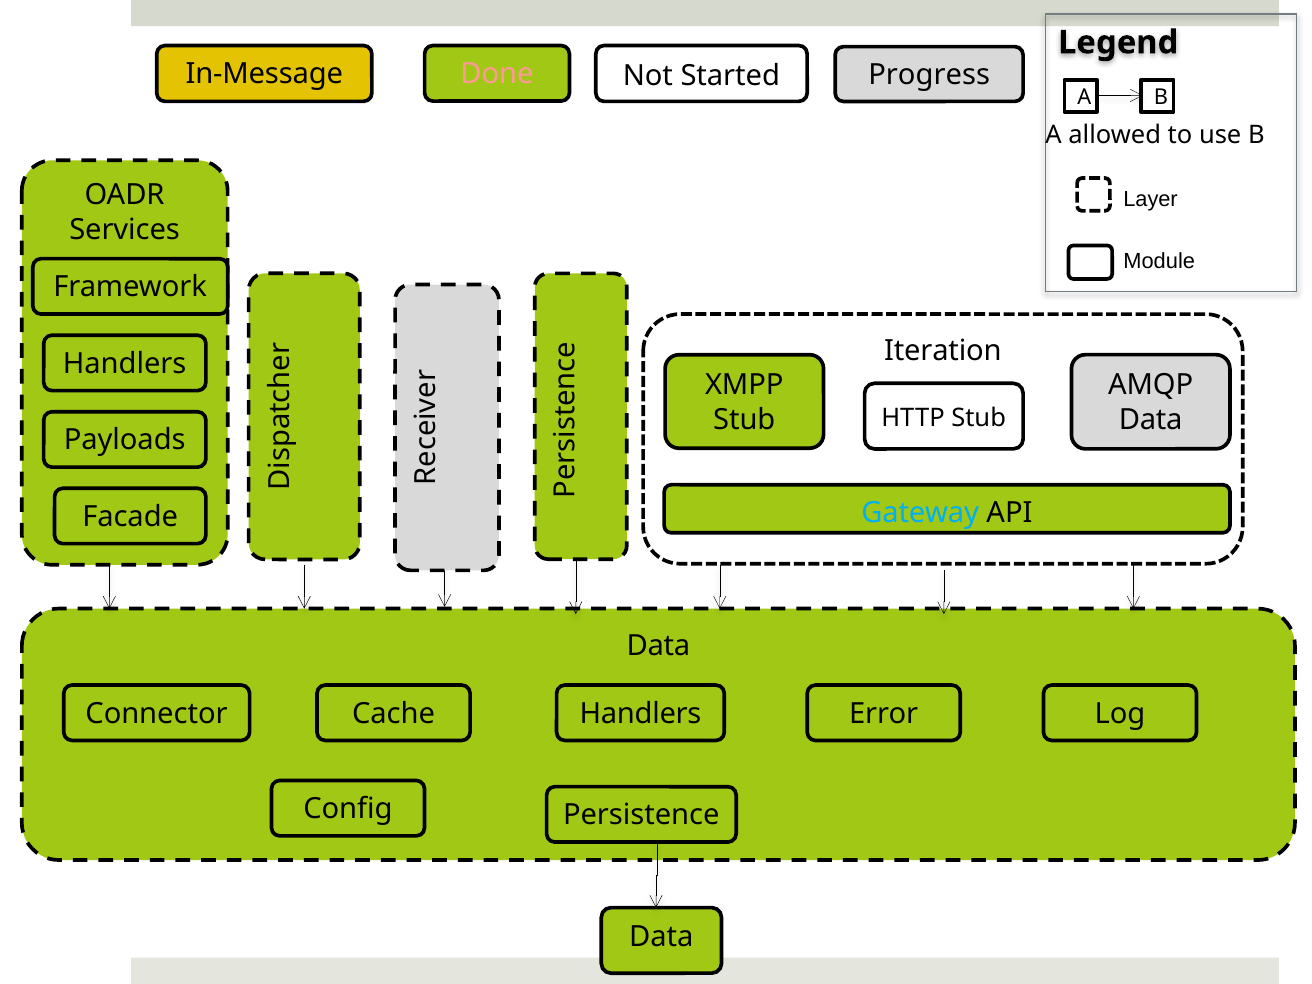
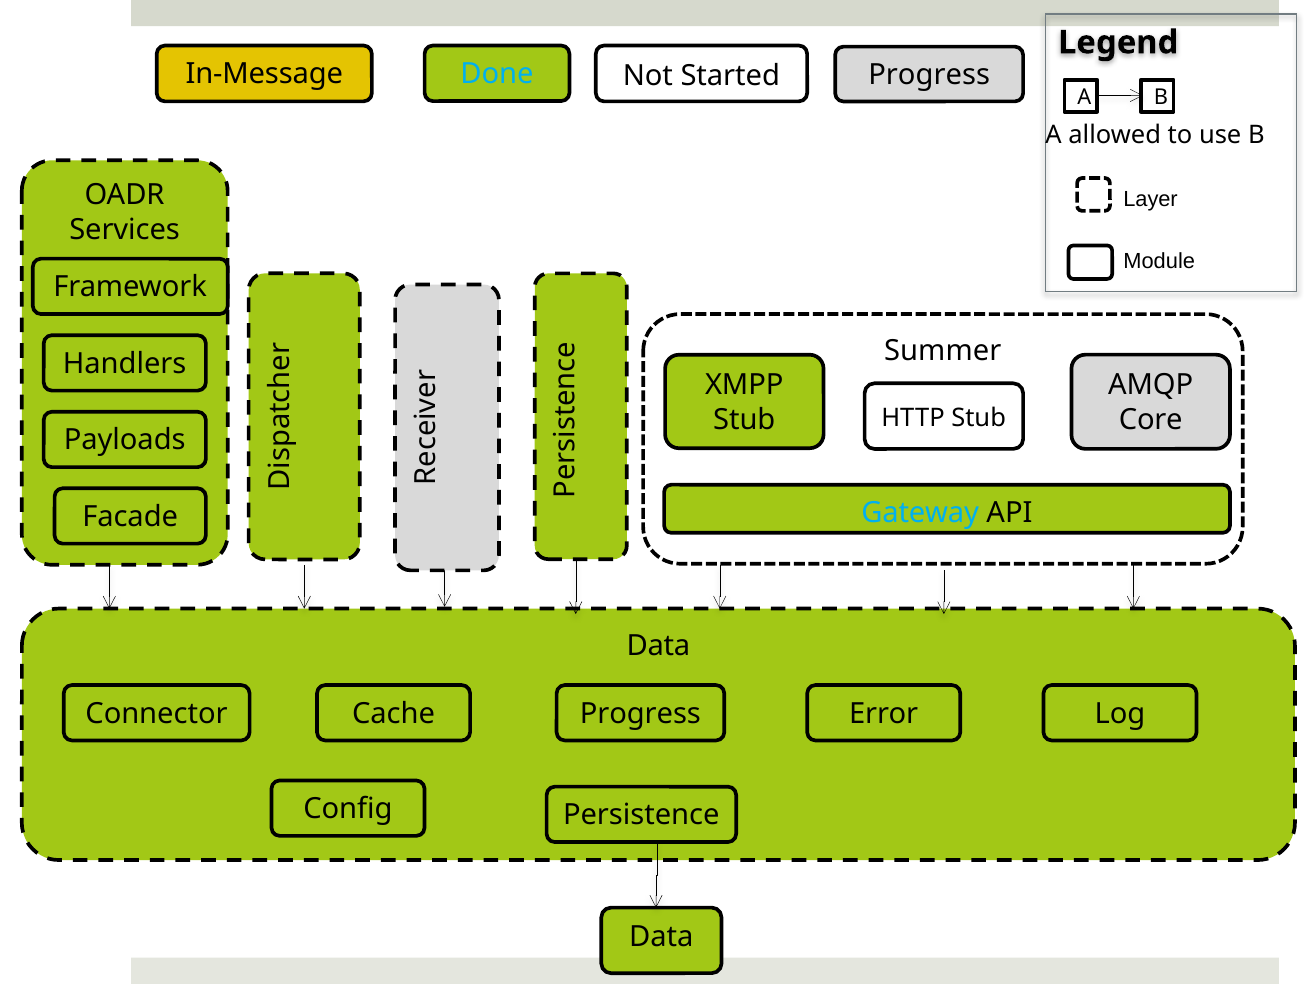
Done colour: pink -> light blue (497, 74)
Iteration: Iteration -> Summer (943, 351)
Data: Data -> Core (1151, 420)
Handlers: Handlers -> Progress (640, 713)
